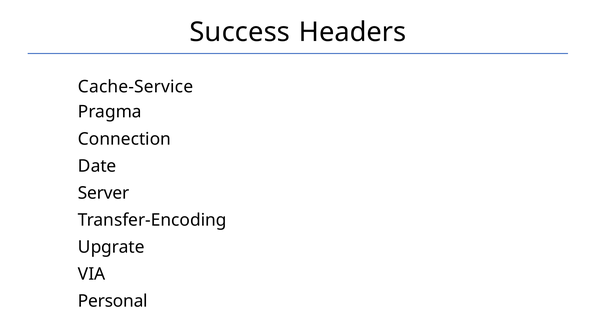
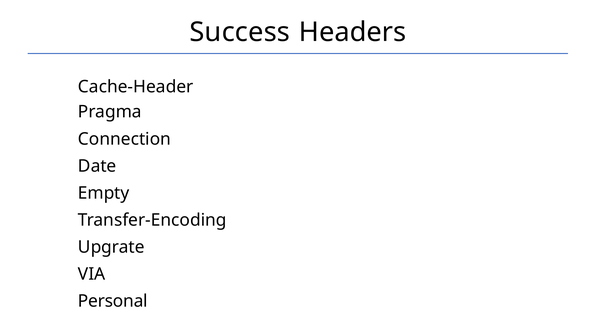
Cache-Service: Cache-Service -> Cache-Header (136, 87)
Server: Server -> Empty (104, 193)
